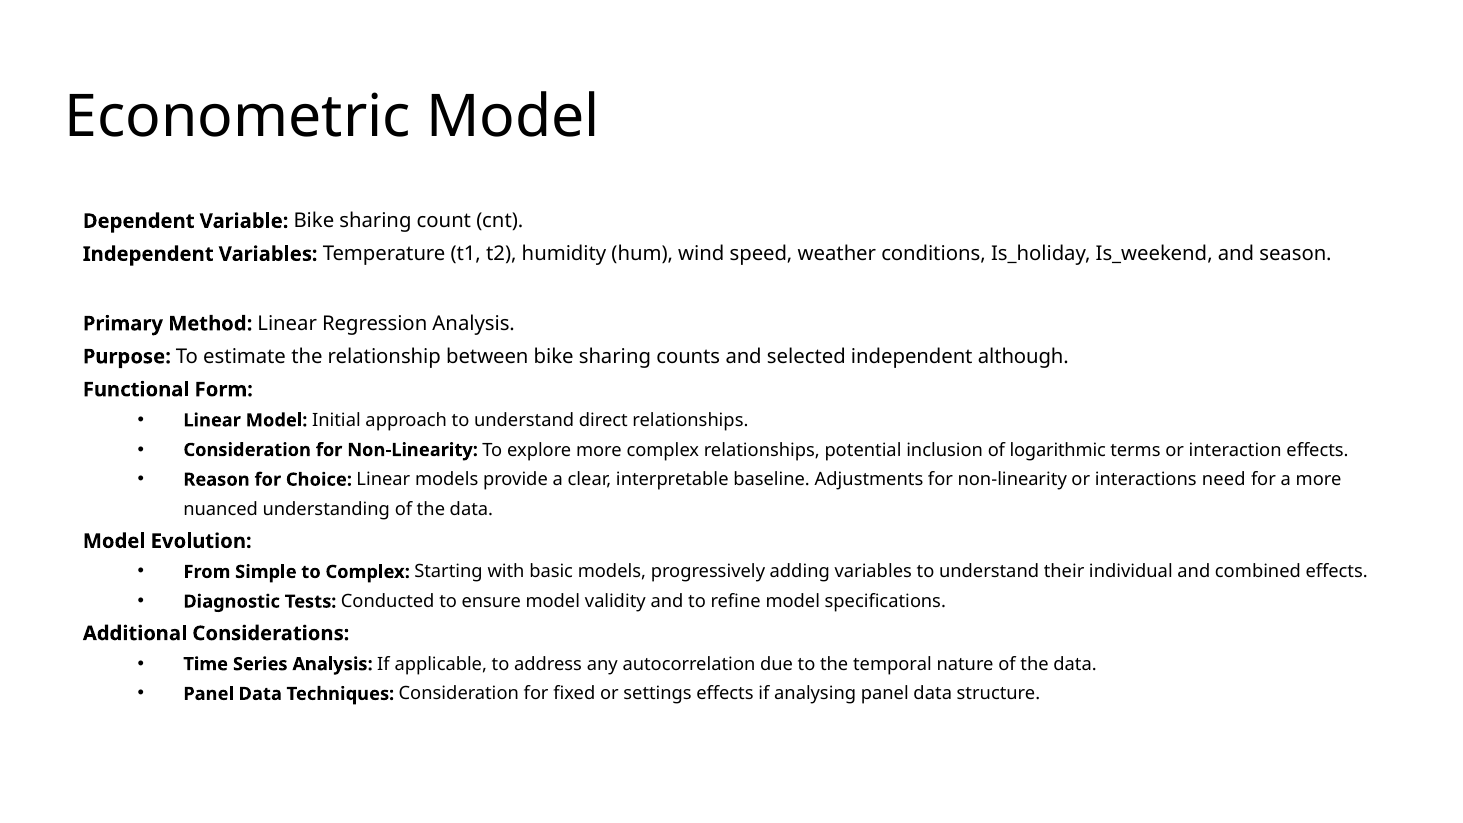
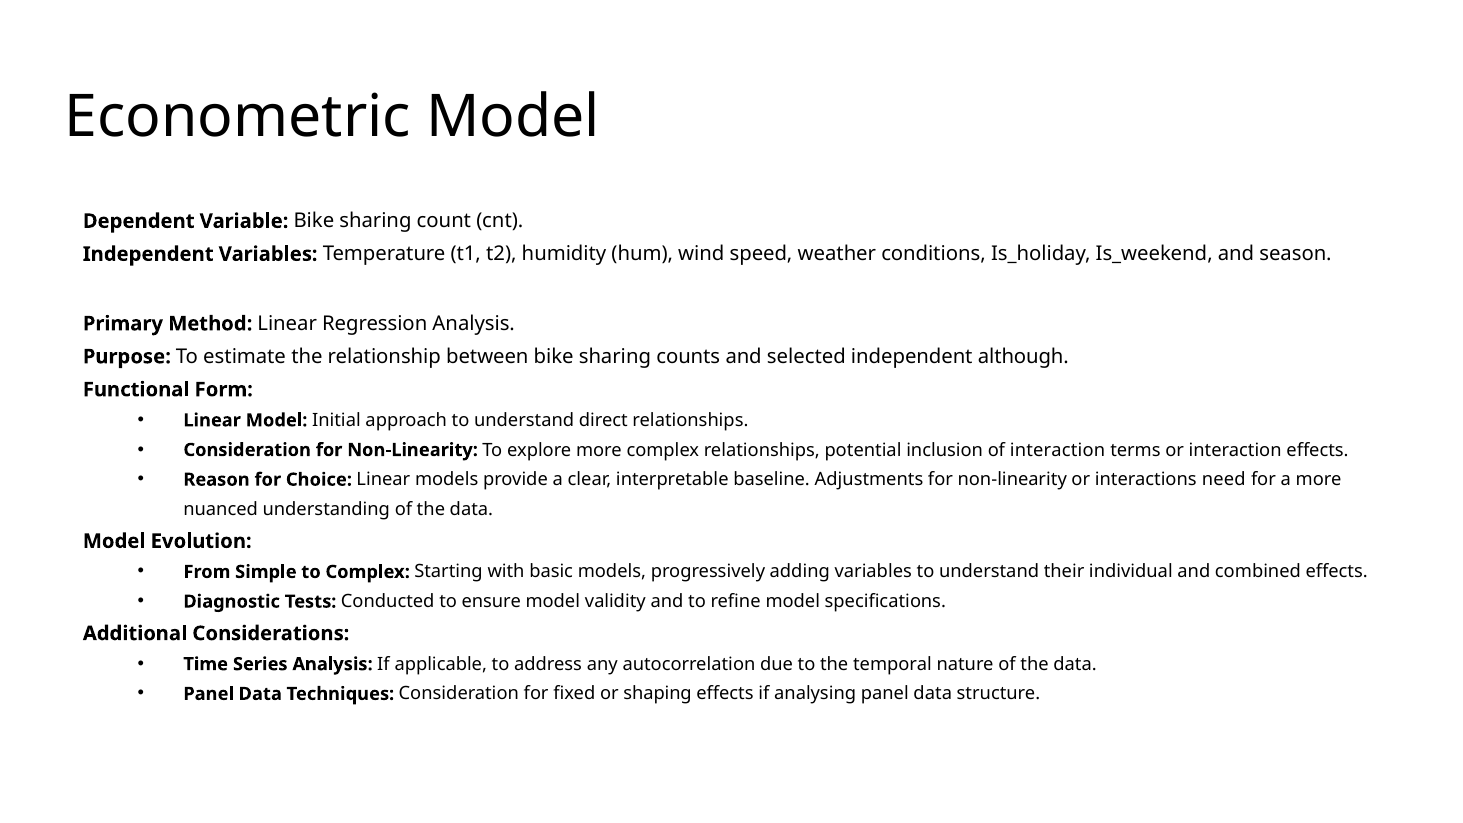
of logarithmic: logarithmic -> interaction (1058, 450)
settings: settings -> shaping (658, 694)
